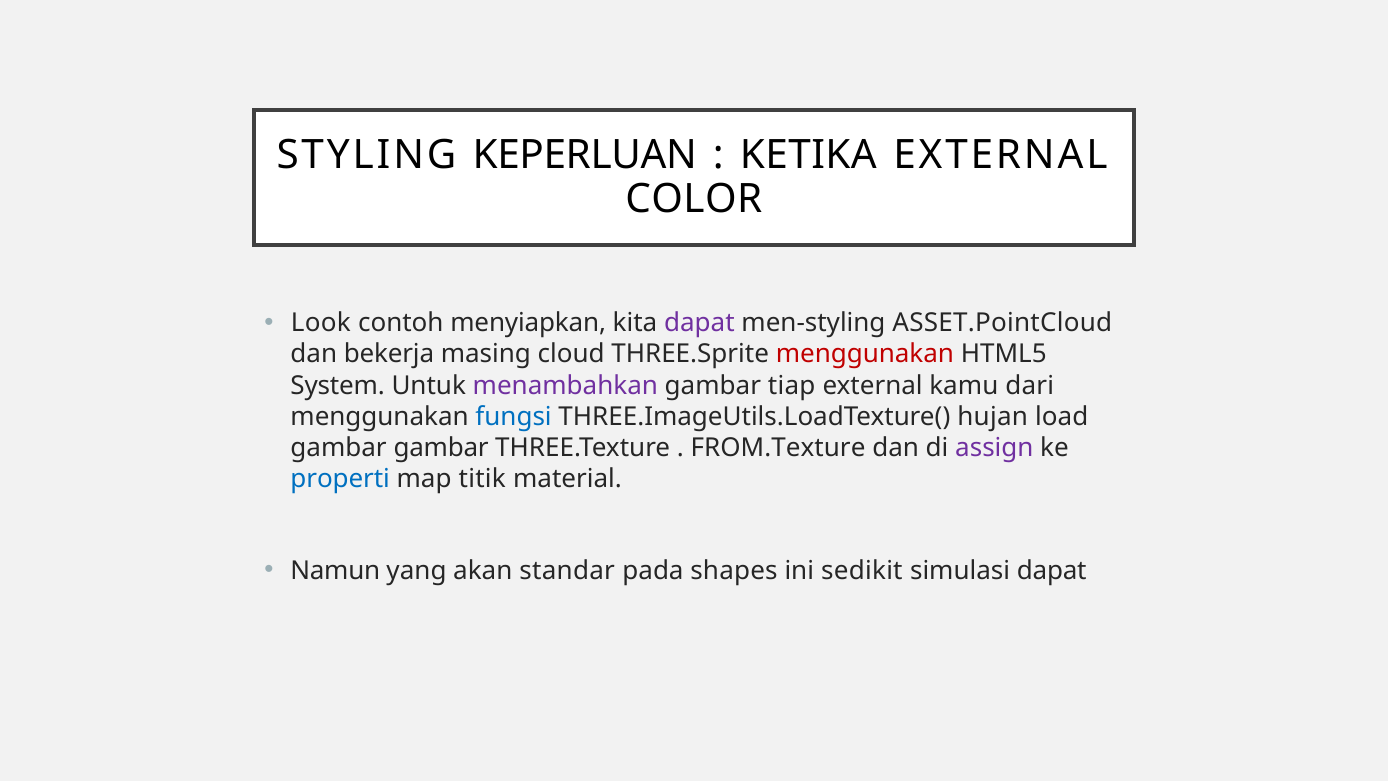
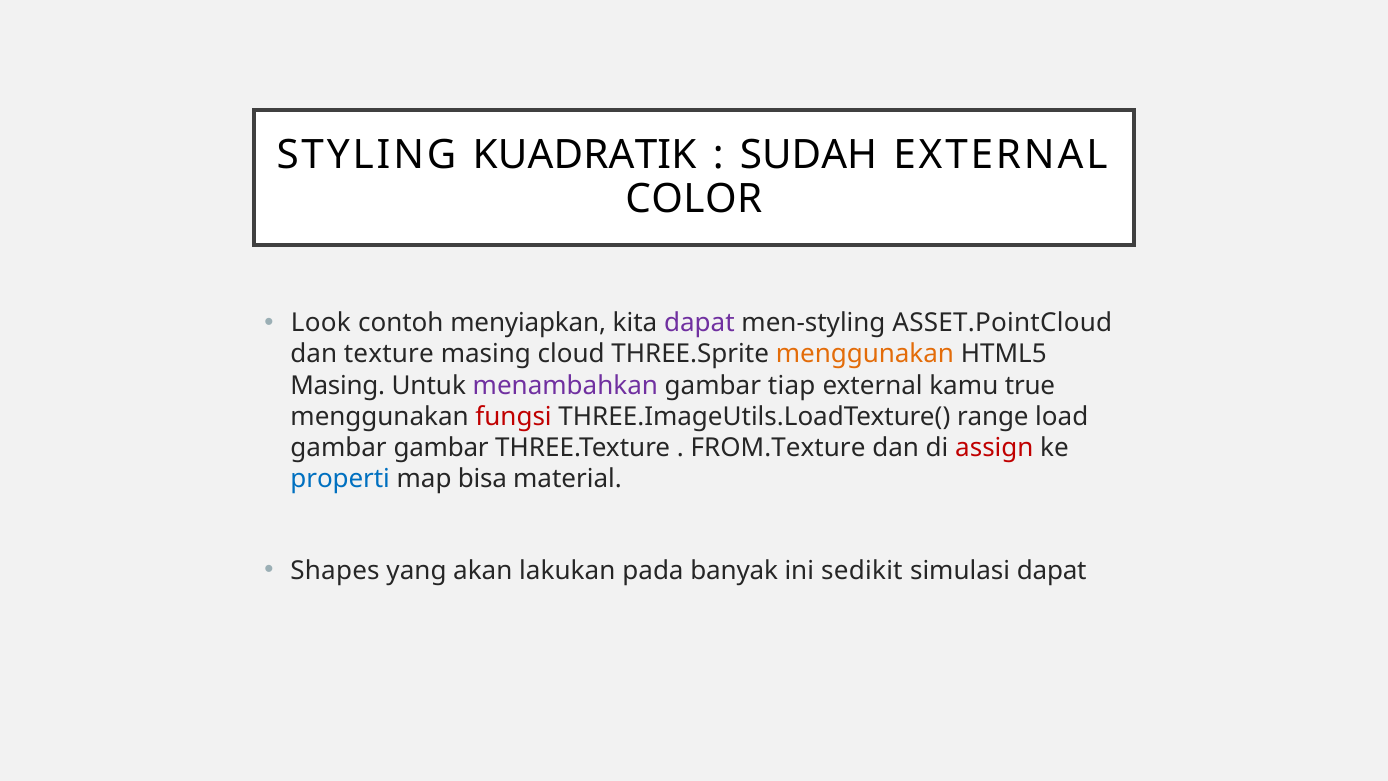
KEPERLUAN: KEPERLUAN -> KUADRATIK (585, 155)
KETIKA: KETIKA -> SUDAH (809, 155)
bekerja: bekerja -> texture (389, 354)
menggunakan colour: red -> orange (865, 354)
System: System -> Masing (338, 385)
dari: dari -> true (1030, 385)
fungsi colour: blue -> red (514, 417)
hujan: hujan -> range (993, 417)
assign colour: purple -> red (994, 448)
titik: titik -> bisa (483, 479)
Namun: Namun -> Shapes (335, 571)
standar: standar -> lakukan (567, 571)
shapes: shapes -> banyak (734, 571)
